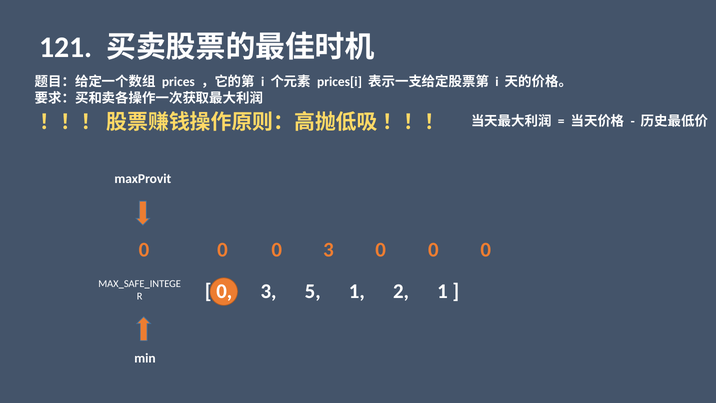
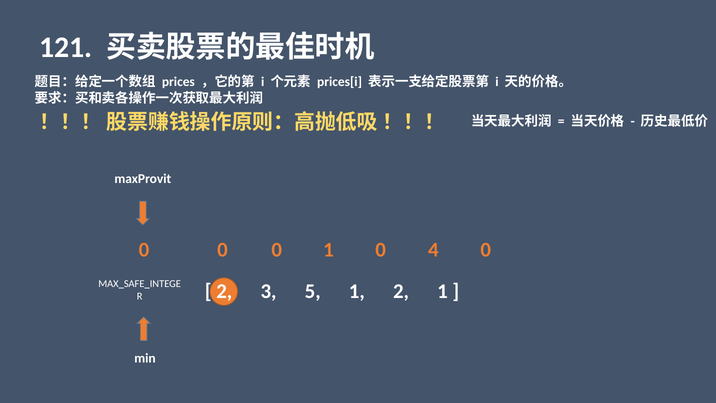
0 0 3: 3 -> 1 (328, 250)
0: 0 -> 4 (433, 250)
0: 0 -> 2 (224, 291)
